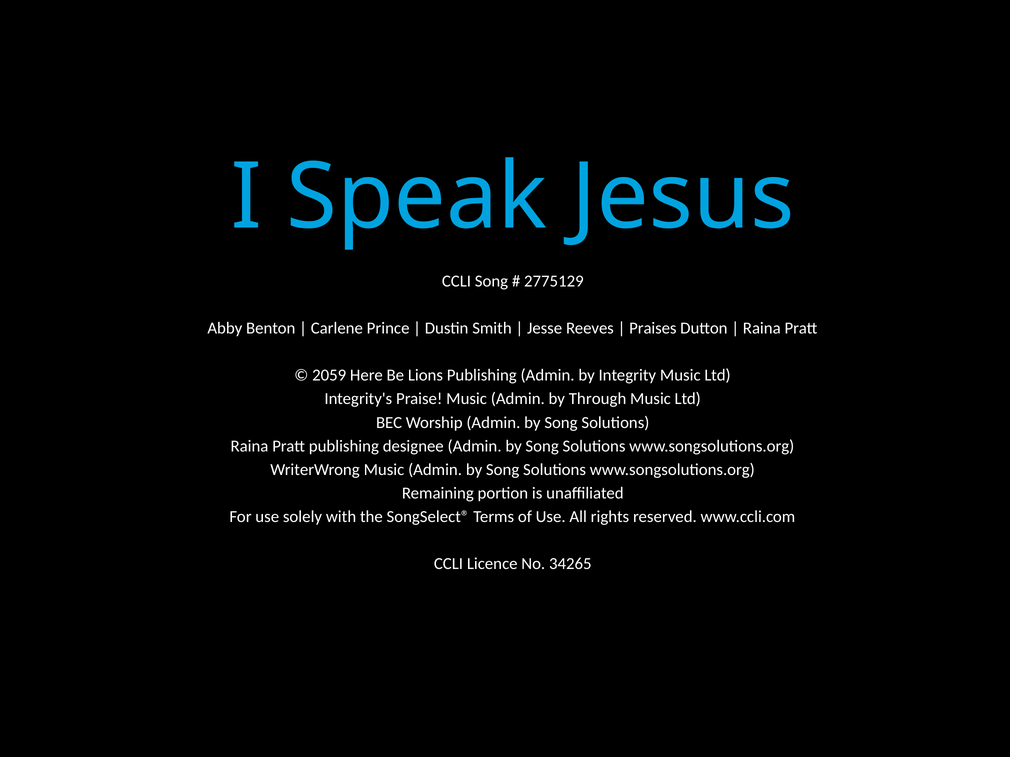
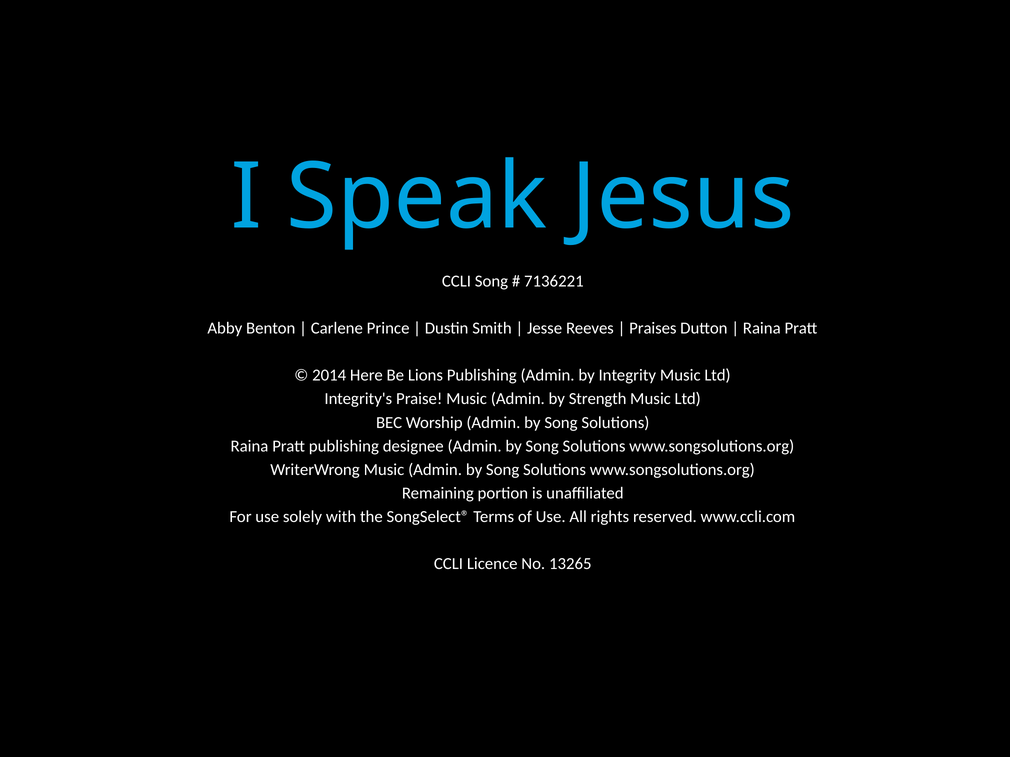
2775129: 2775129 -> 7136221 (554, 281)
2059: 2059 -> 2014 (329, 376)
Through: Through -> Strength (598, 399)
34265: 34265 -> 13265 (570, 564)
